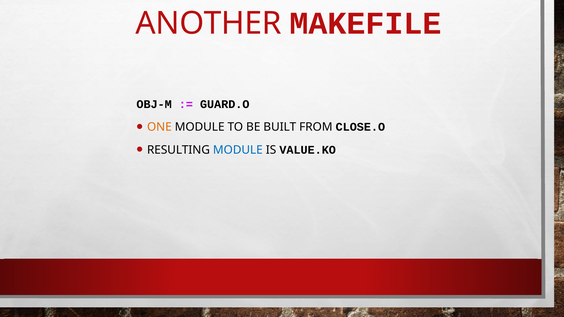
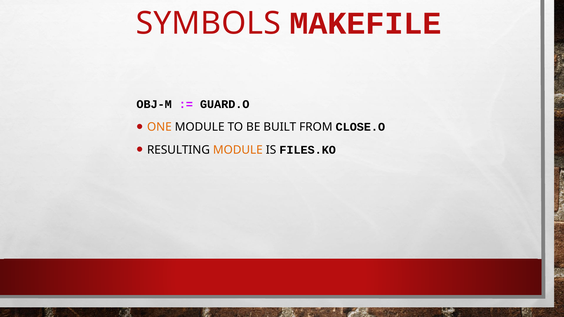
ANOTHER: ANOTHER -> SYMBOLS (208, 24)
MODULE colour: blue -> orange (238, 150)
VALUE.KO: VALUE.KO -> FILES.KO (308, 150)
